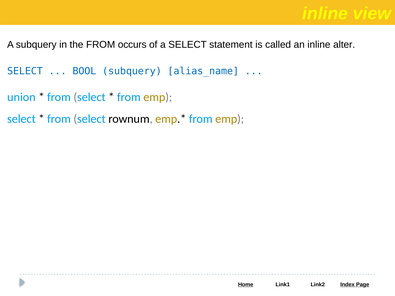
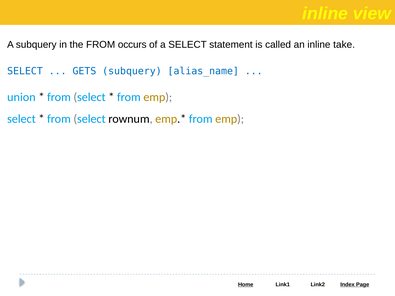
alter: alter -> take (344, 45)
BOOL: BOOL -> GETS (84, 71)
